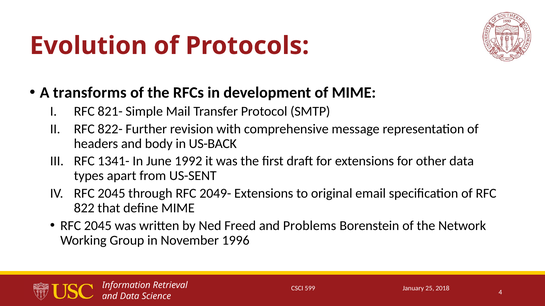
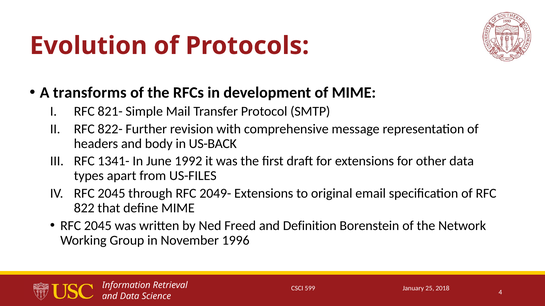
US-SENT: US-SENT -> US-FILES (193, 176)
Problems: Problems -> Definition (310, 226)
